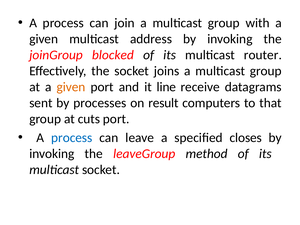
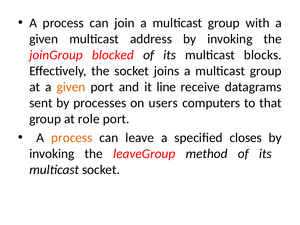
router: router -> blocks (263, 55)
result: result -> users (163, 103)
cuts: cuts -> role (89, 119)
process colour: blue -> orange (72, 138)
